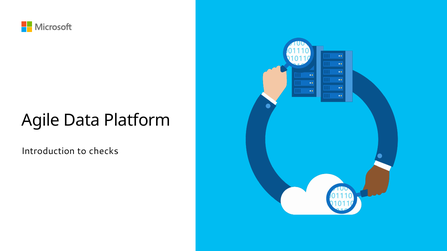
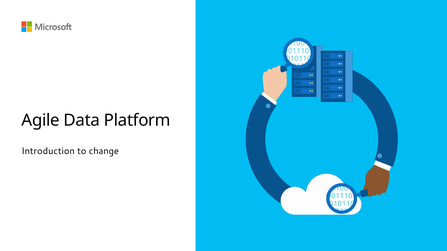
checks: checks -> change (104, 152)
